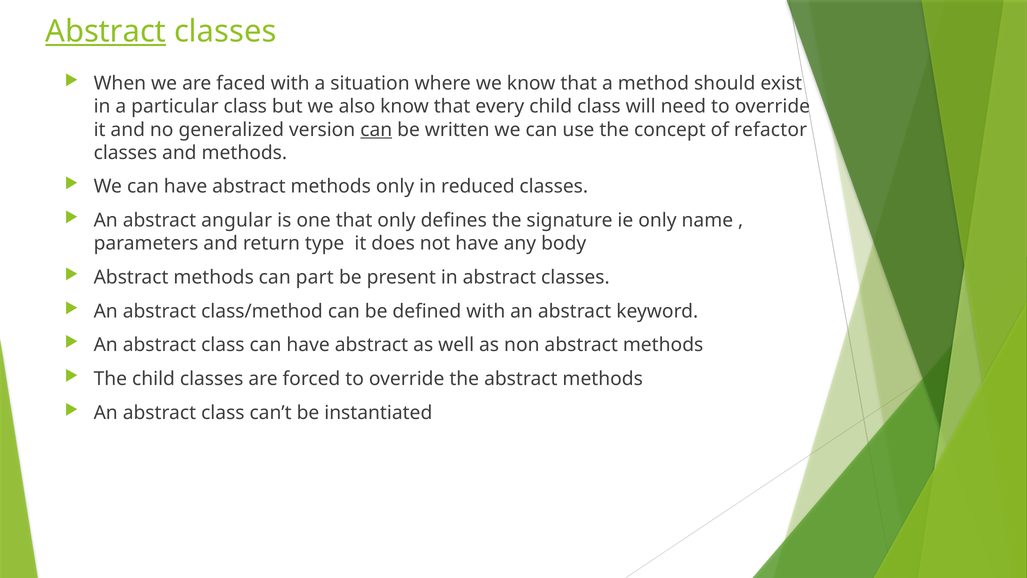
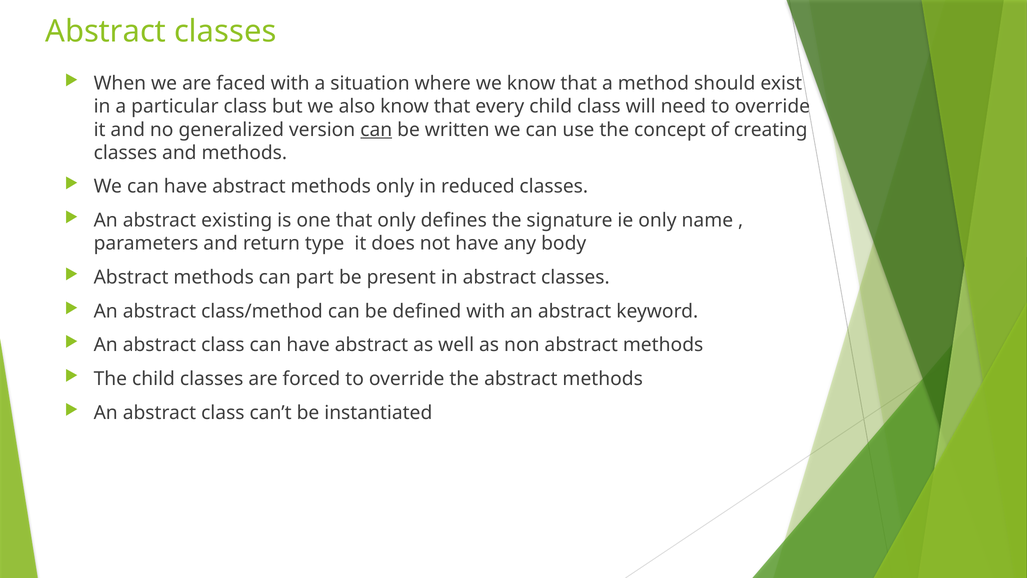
Abstract underline: present -> none (106, 32)
refactor: refactor -> creating (771, 130)
angular: angular -> existing (237, 220)
